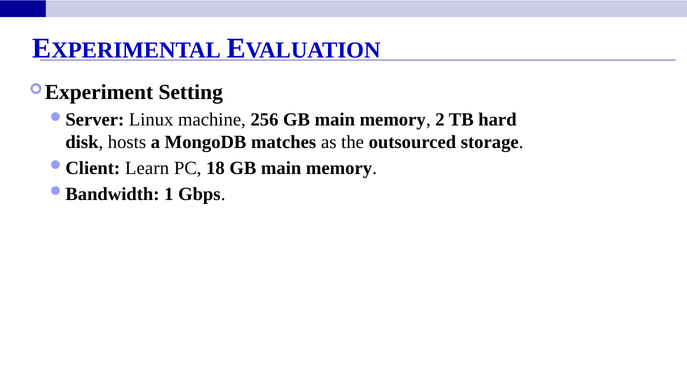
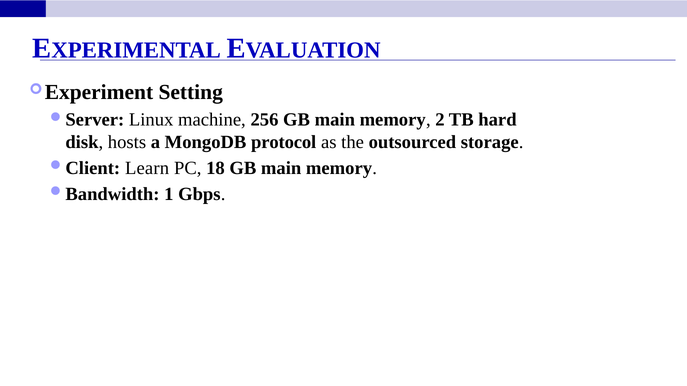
matches: matches -> protocol (284, 142)
